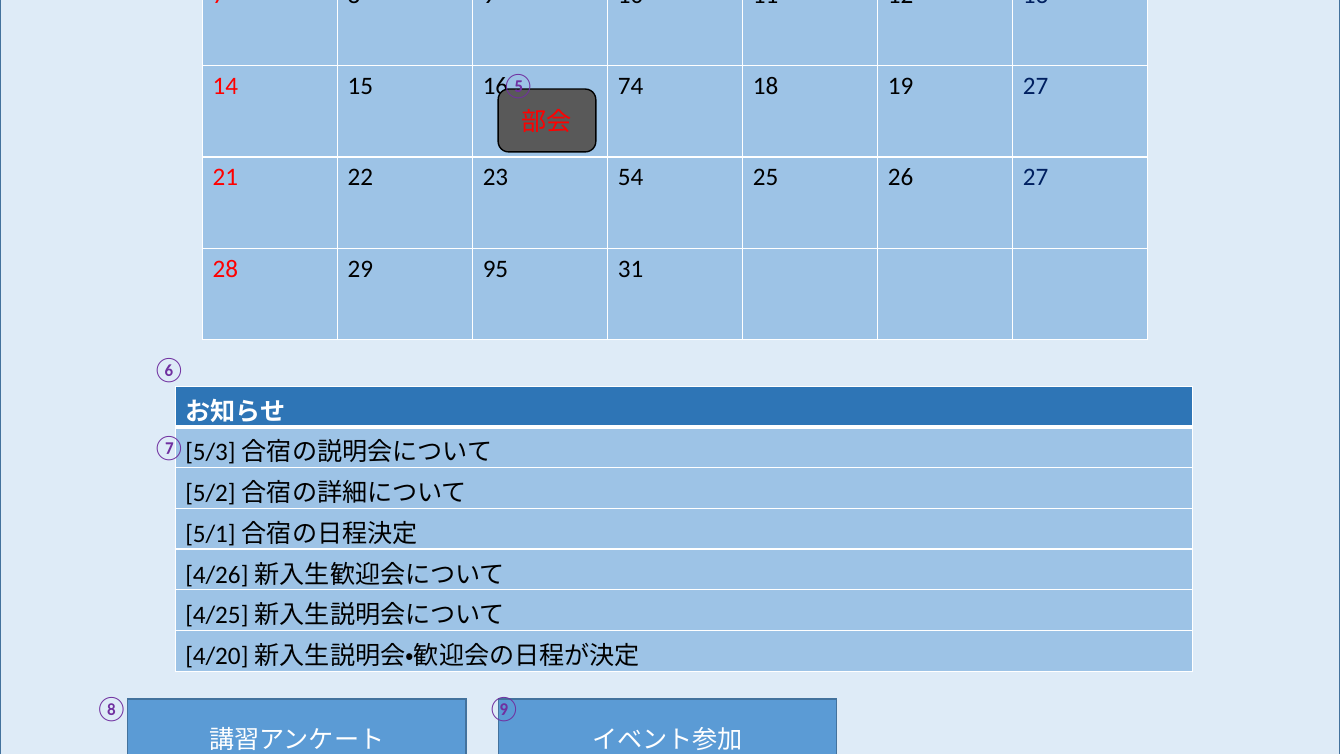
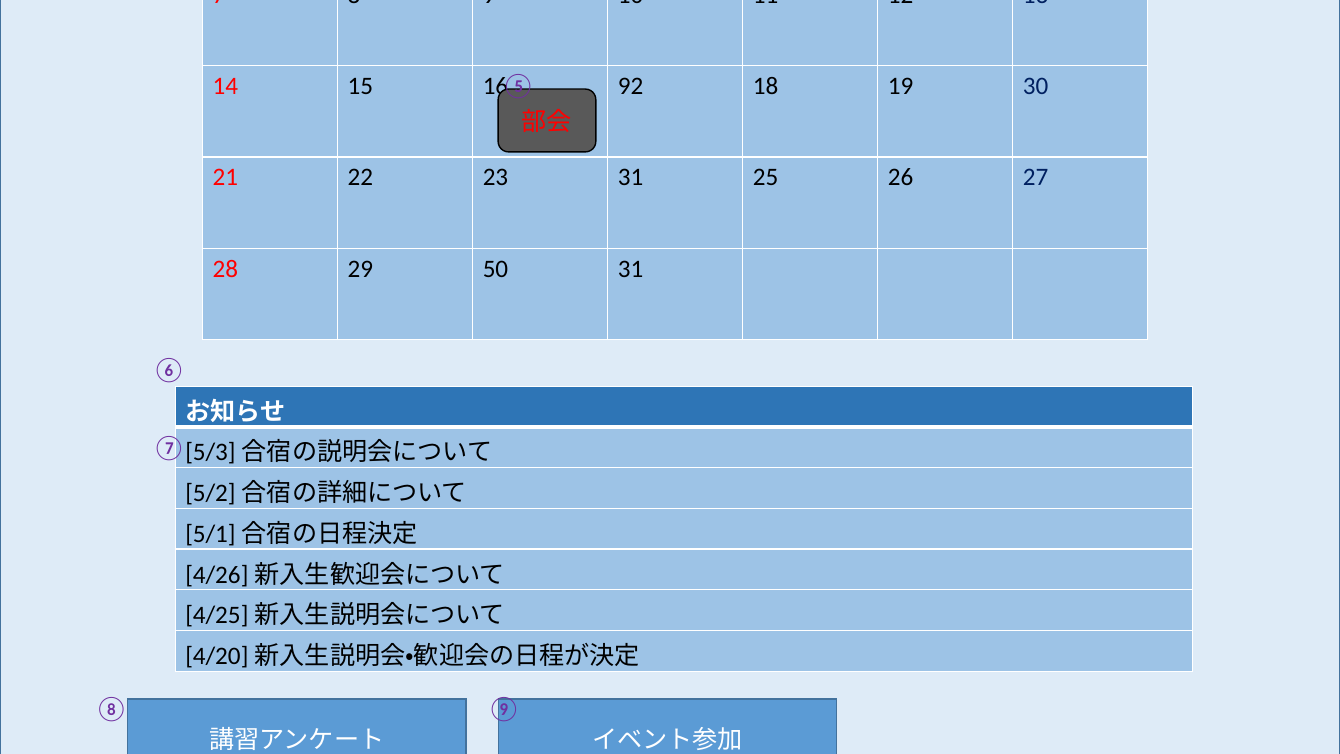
74: 74 -> 92 (631, 86)
19 27: 27 -> 30 (1036, 86)
23 54: 54 -> 31 (631, 178)
95: 95 -> 50 (495, 269)
